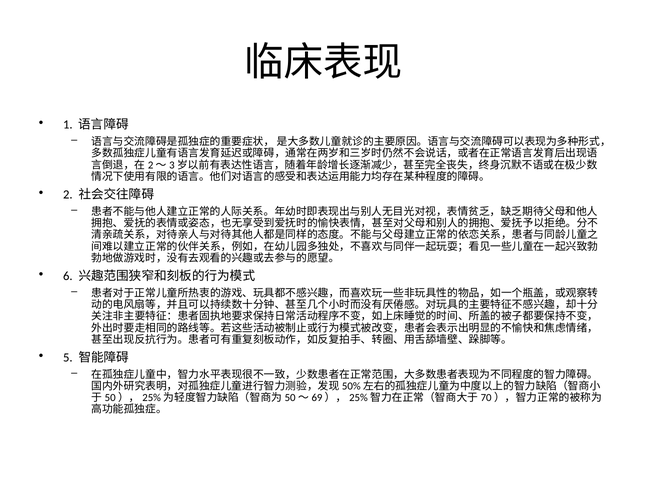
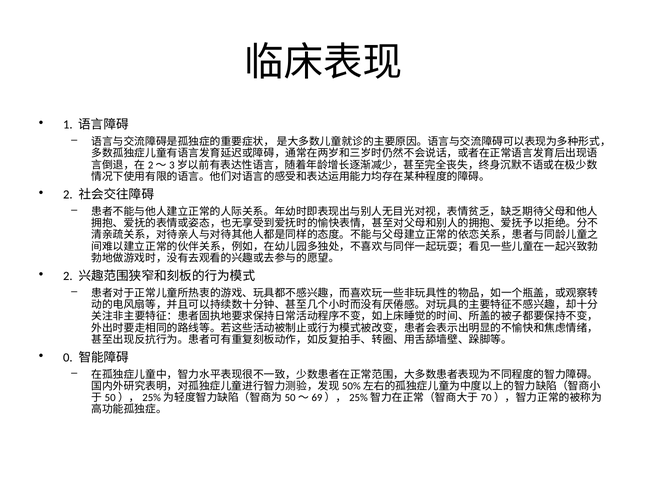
6: 6 -> 2 (68, 276)
5: 5 -> 0 (68, 358)
